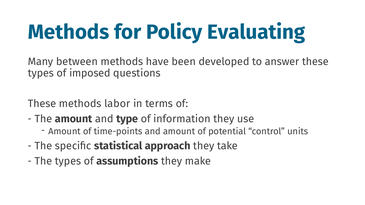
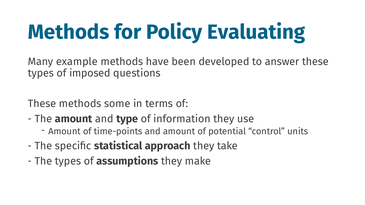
between: between -> example (77, 62)
labor: labor -> some (117, 104)
